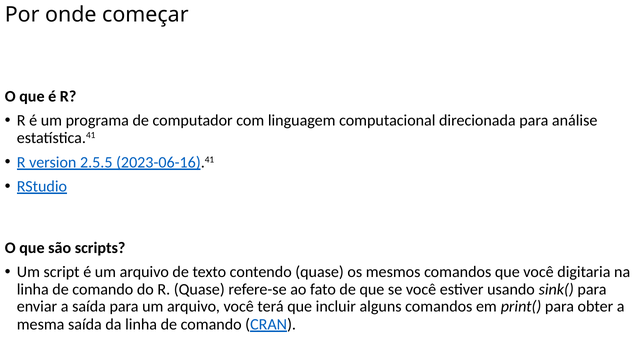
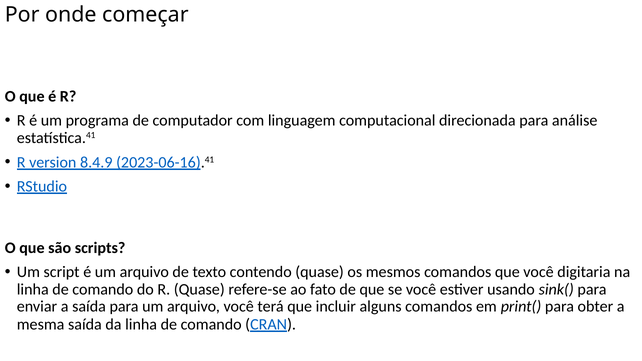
2.5.5: 2.5.5 -> 8.4.9 (96, 162)
